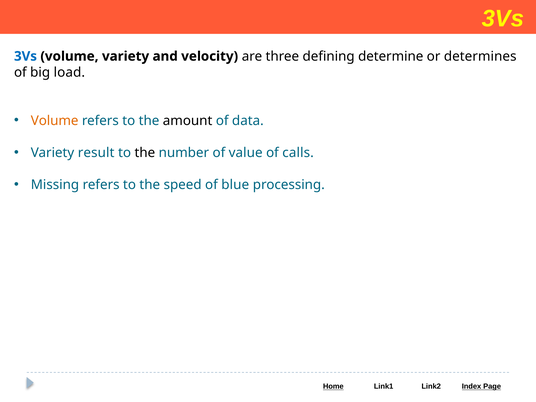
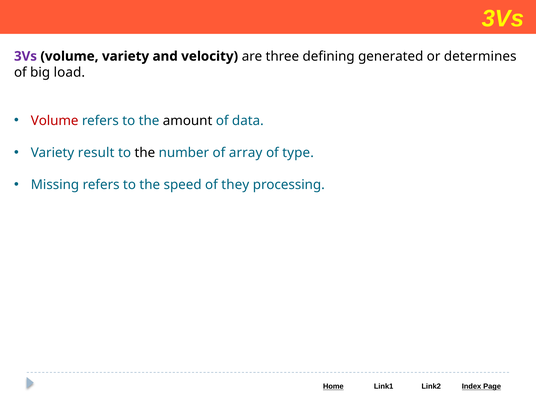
3Vs colour: blue -> purple (25, 56)
determine: determine -> generated (391, 56)
Volume colour: orange -> red (55, 121)
value: value -> array (246, 153)
calls: calls -> type (298, 153)
blue: blue -> they (235, 185)
